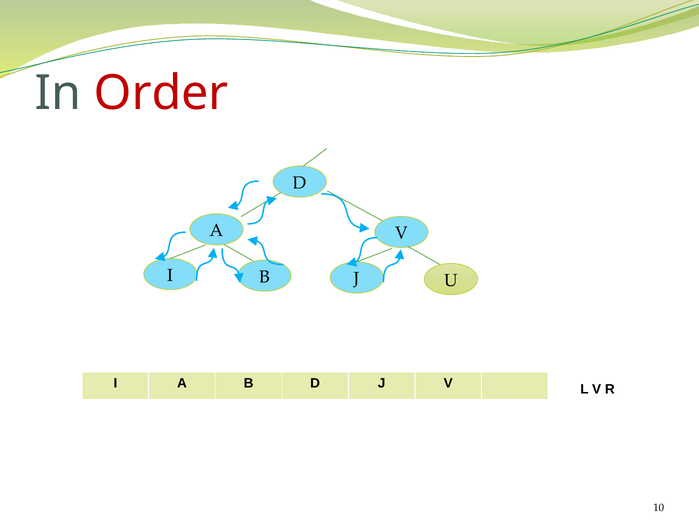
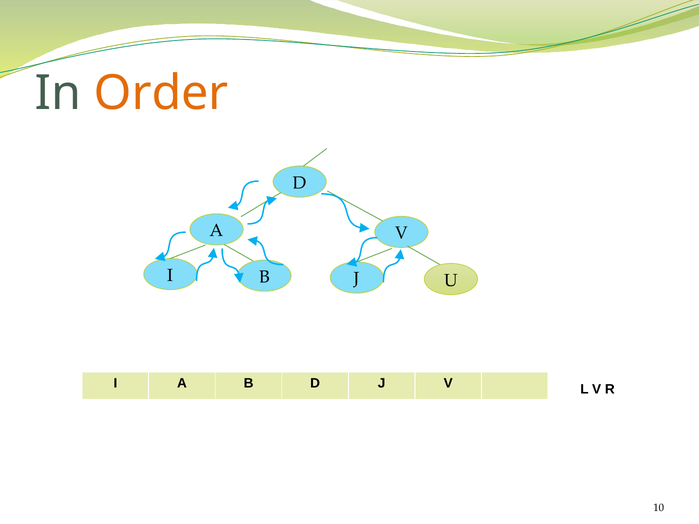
Order colour: red -> orange (161, 93)
